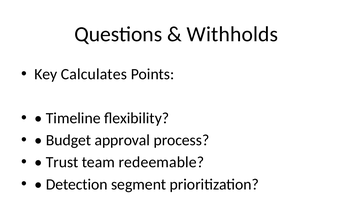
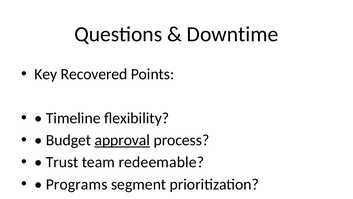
Withholds: Withholds -> Downtime (233, 34)
Calculates: Calculates -> Recovered (94, 74)
approval underline: none -> present (122, 140)
Detection: Detection -> Programs (77, 184)
